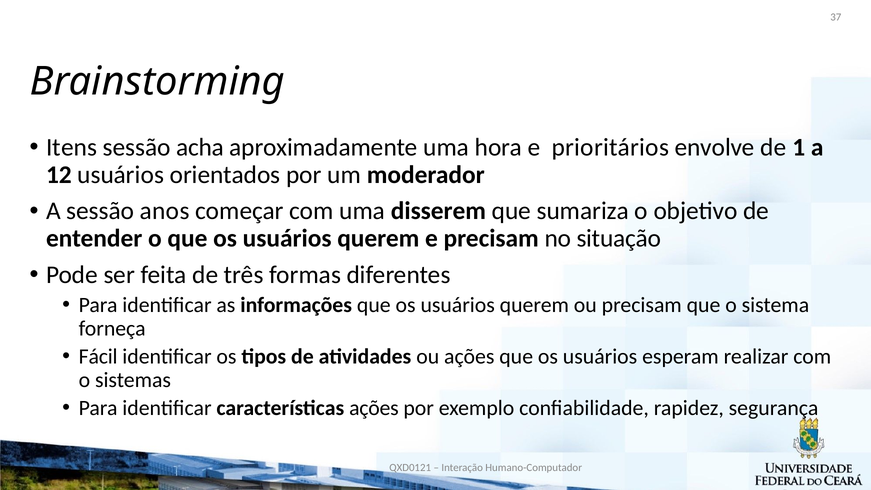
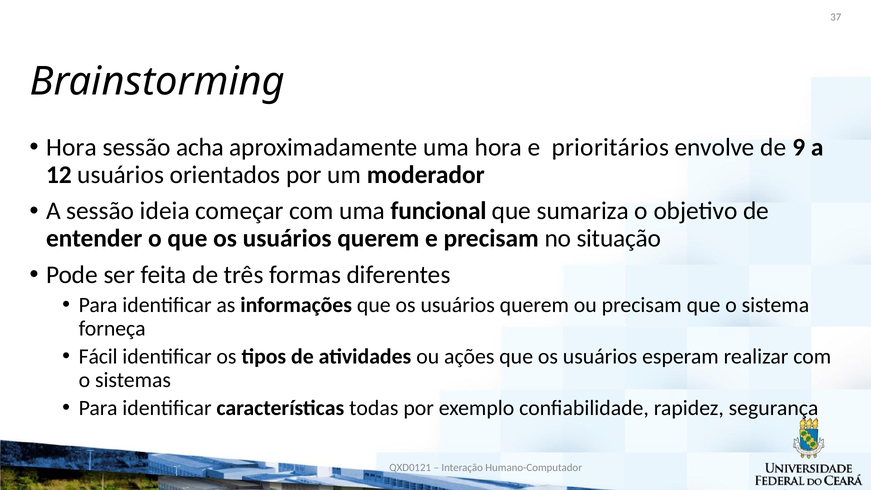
Itens: Itens -> Hora (71, 147)
1: 1 -> 9 (799, 147)
anos: anos -> ideia (165, 211)
disserem: disserem -> funcional (439, 211)
características ações: ações -> todas (374, 408)
